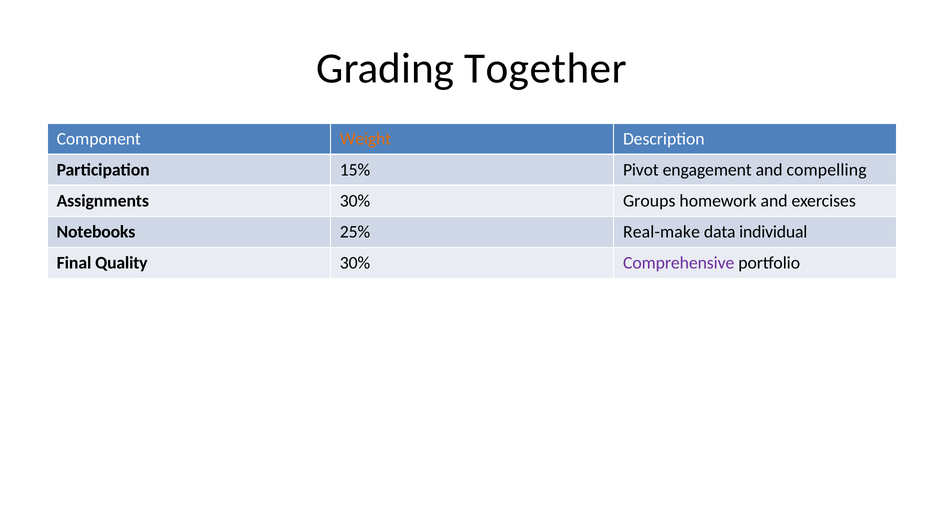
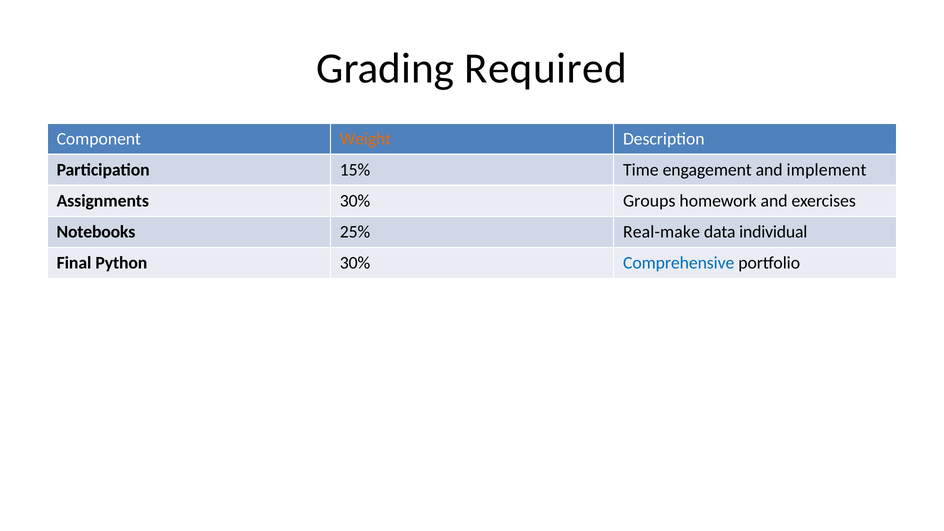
Together: Together -> Required (545, 68)
Pivot: Pivot -> Time (641, 170)
compelling: compelling -> implement (827, 170)
Quality: Quality -> Python (121, 263)
Comprehensive colour: purple -> blue (679, 263)
